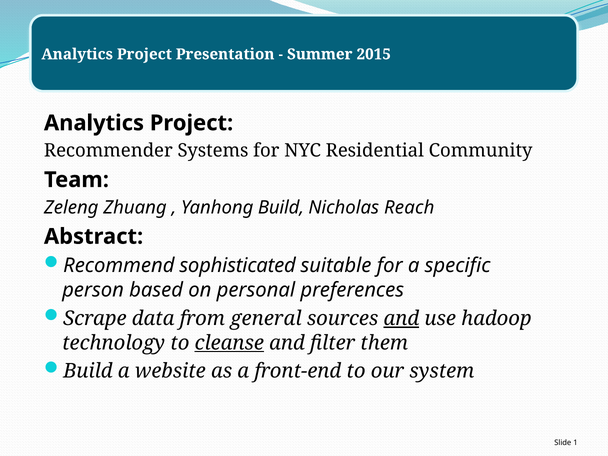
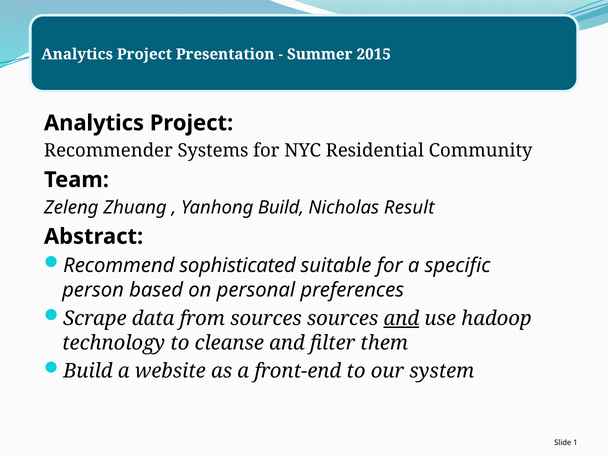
Reach: Reach -> Result (409, 208)
from general: general -> sources (266, 318)
cleanse underline: present -> none (229, 343)
